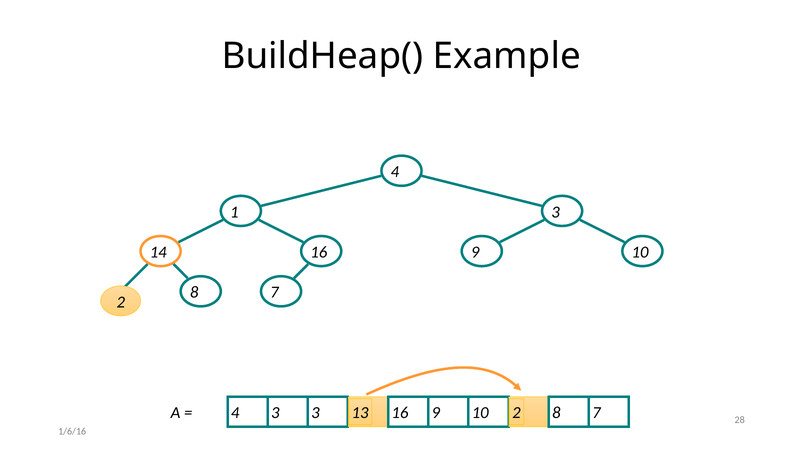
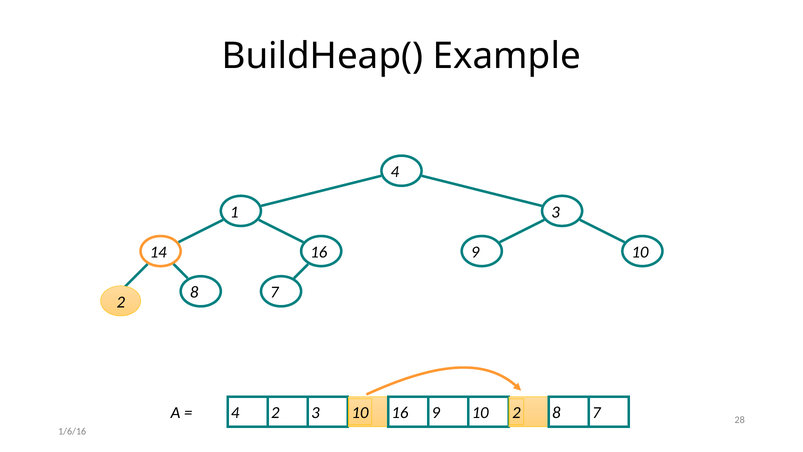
4 3: 3 -> 2 (275, 413)
3 13: 13 -> 10 (360, 413)
